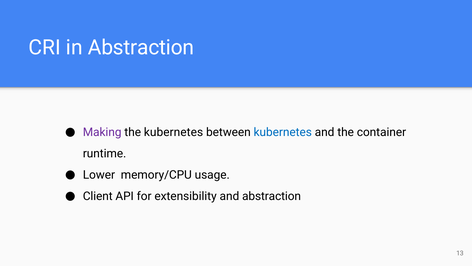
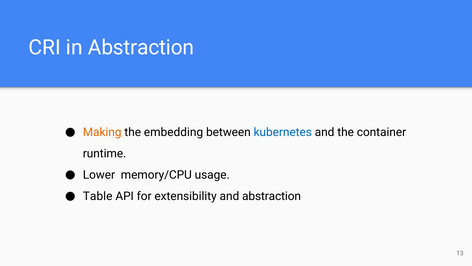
Making colour: purple -> orange (102, 132)
the kubernetes: kubernetes -> embedding (174, 132)
Client: Client -> Table (98, 196)
